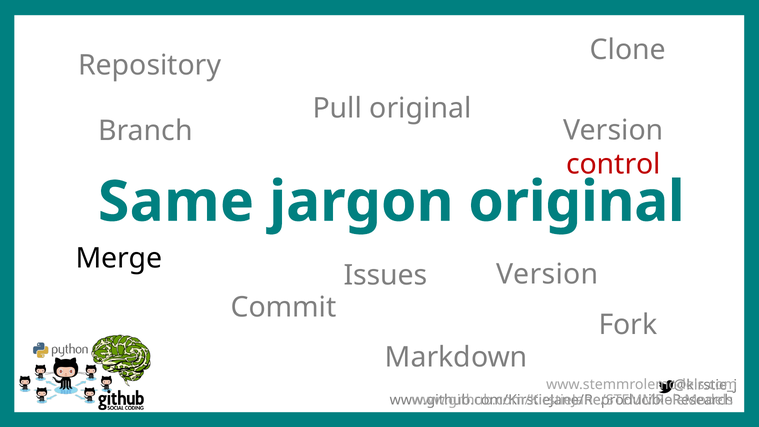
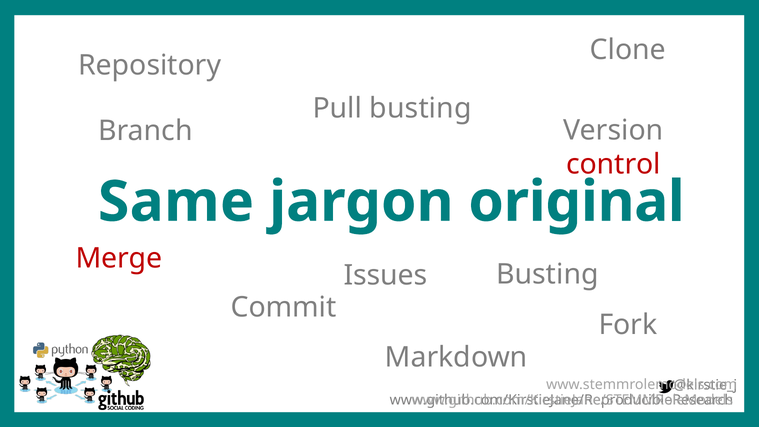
Pull original: original -> busting (421, 108)
Merge colour: black -> red (119, 258)
Version: Version -> Busting (547, 274)
